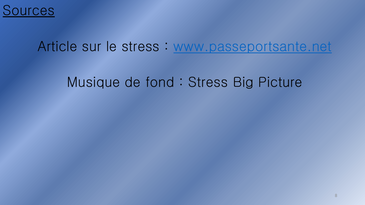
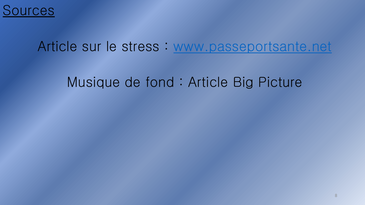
Stress: Stress -> Article (208, 82)
